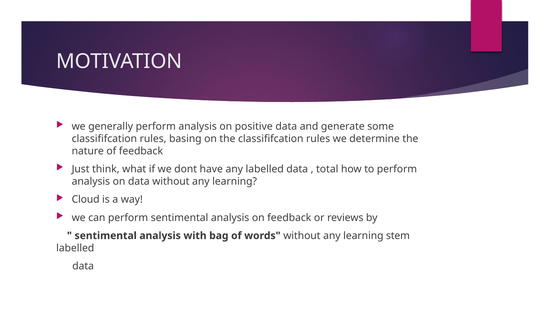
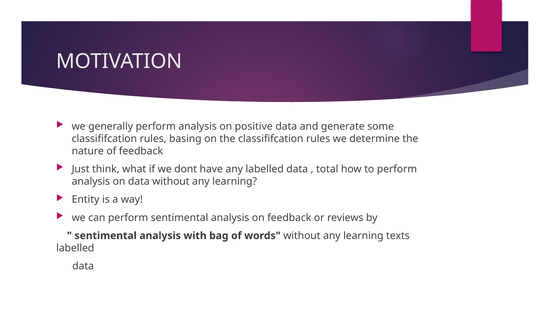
Cloud: Cloud -> Entity (86, 200)
stem: stem -> texts (398, 236)
